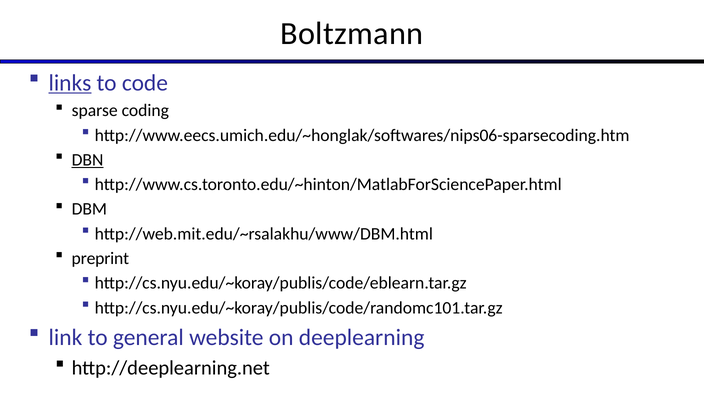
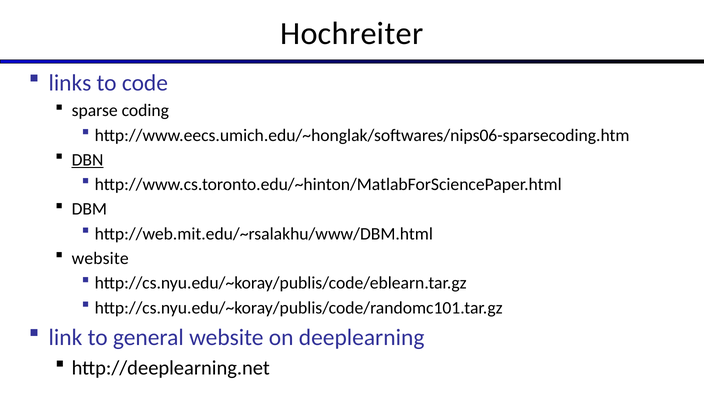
Boltzmann: Boltzmann -> Hochreiter (352, 34)
links underline: present -> none (70, 83)
preprint: preprint -> website (100, 258)
